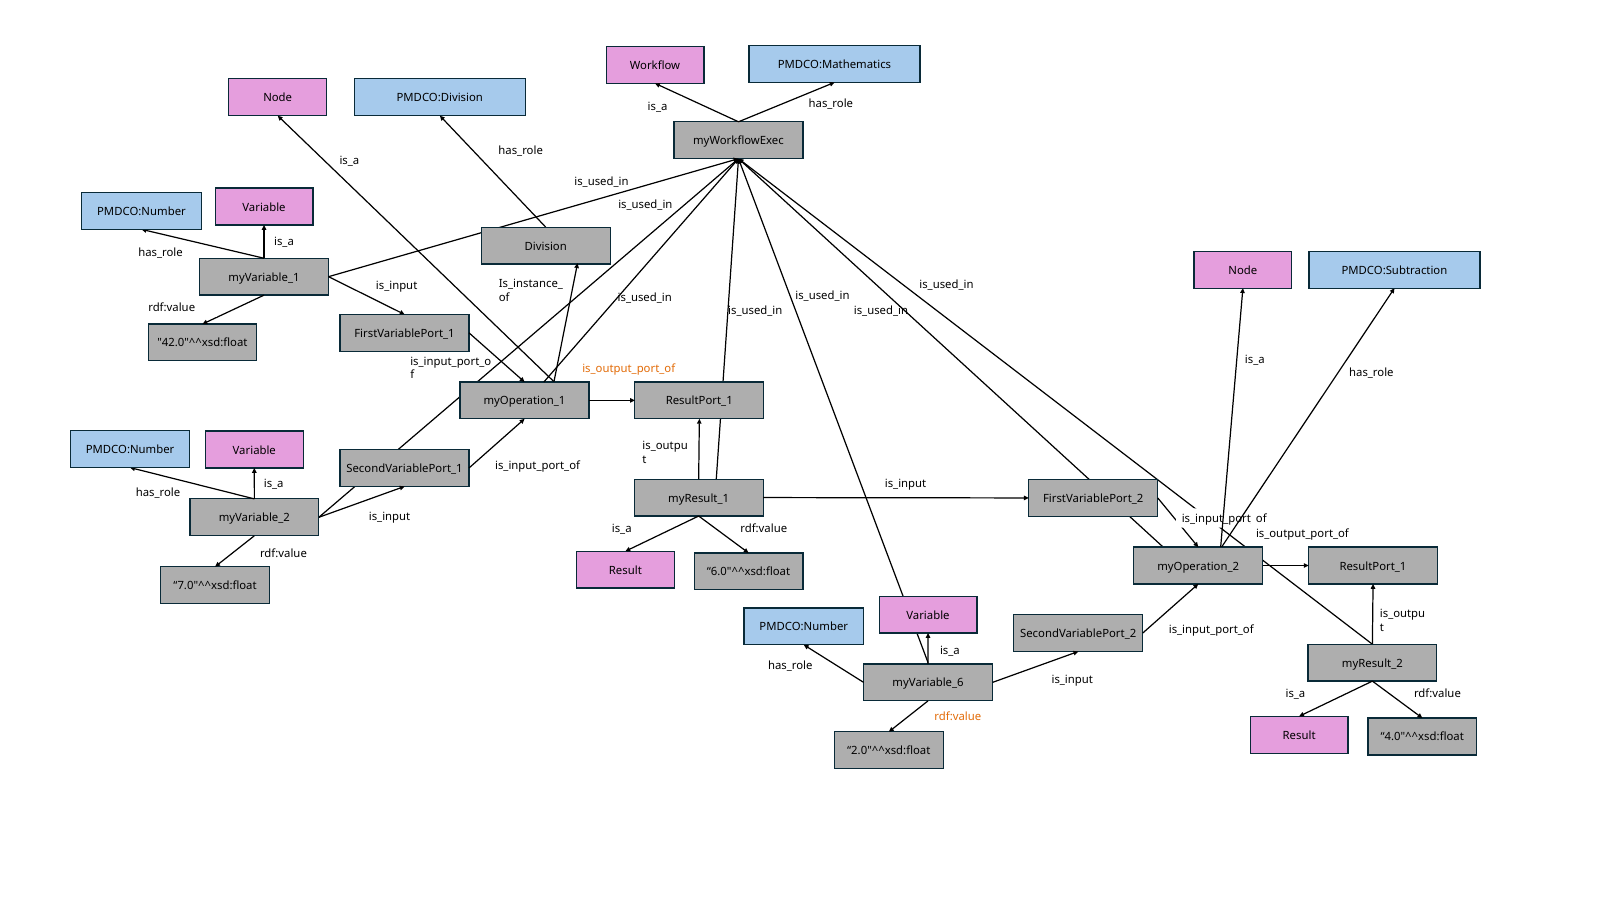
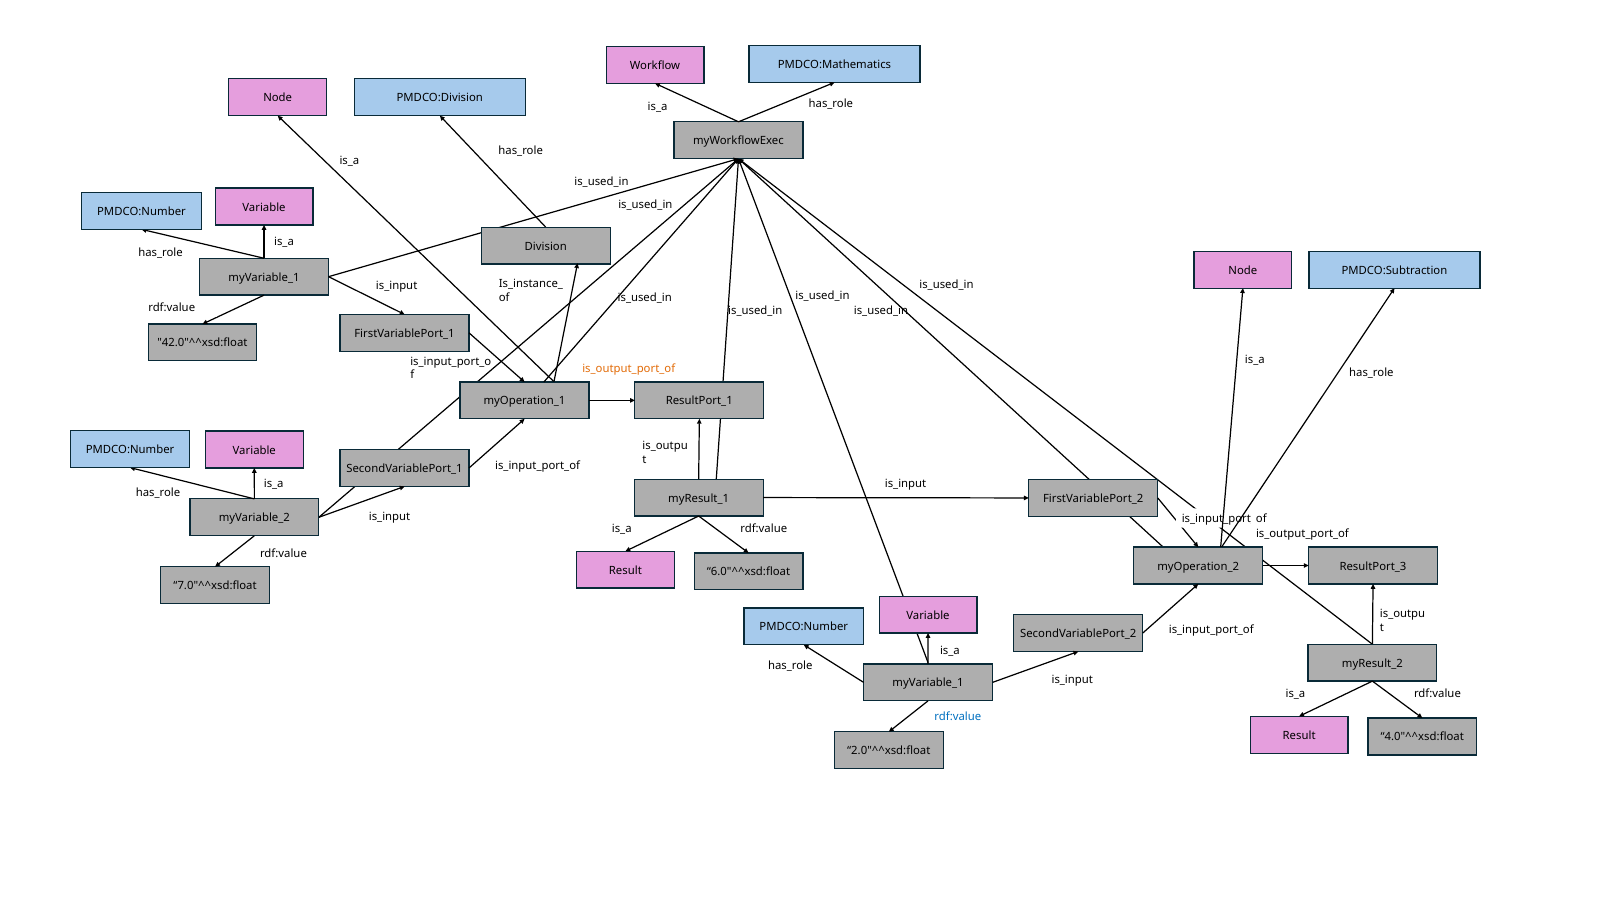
ResultPort_1: ResultPort_1 -> ResultPort_3 (1373, 566)
myVariable_6: myVariable_6 -> myVariable_1 (928, 683)
rdf:value colour: orange -> blue (958, 717)
